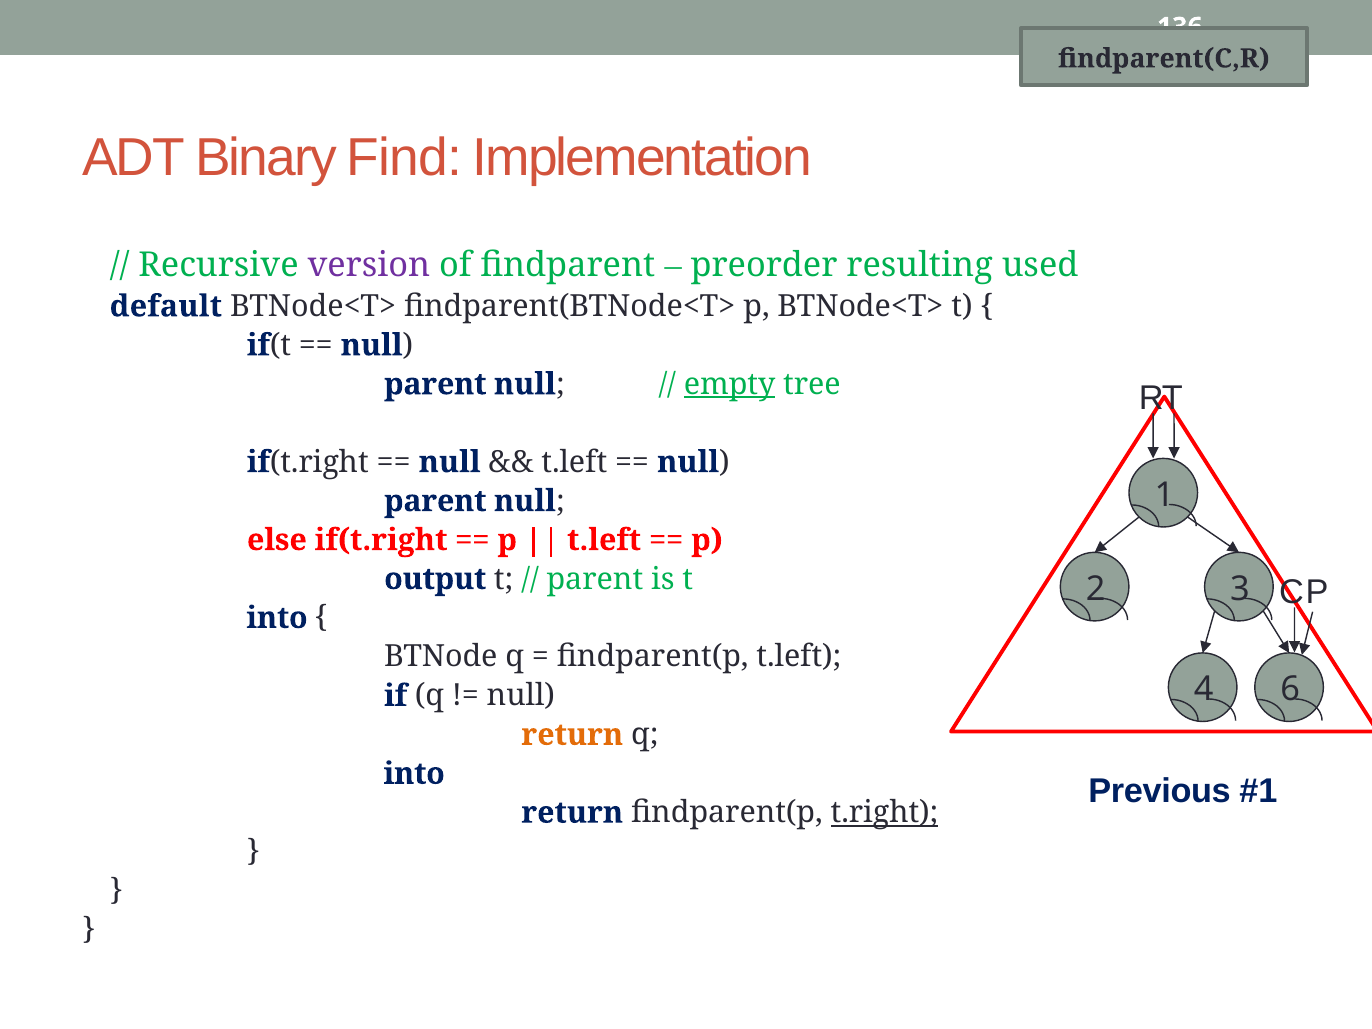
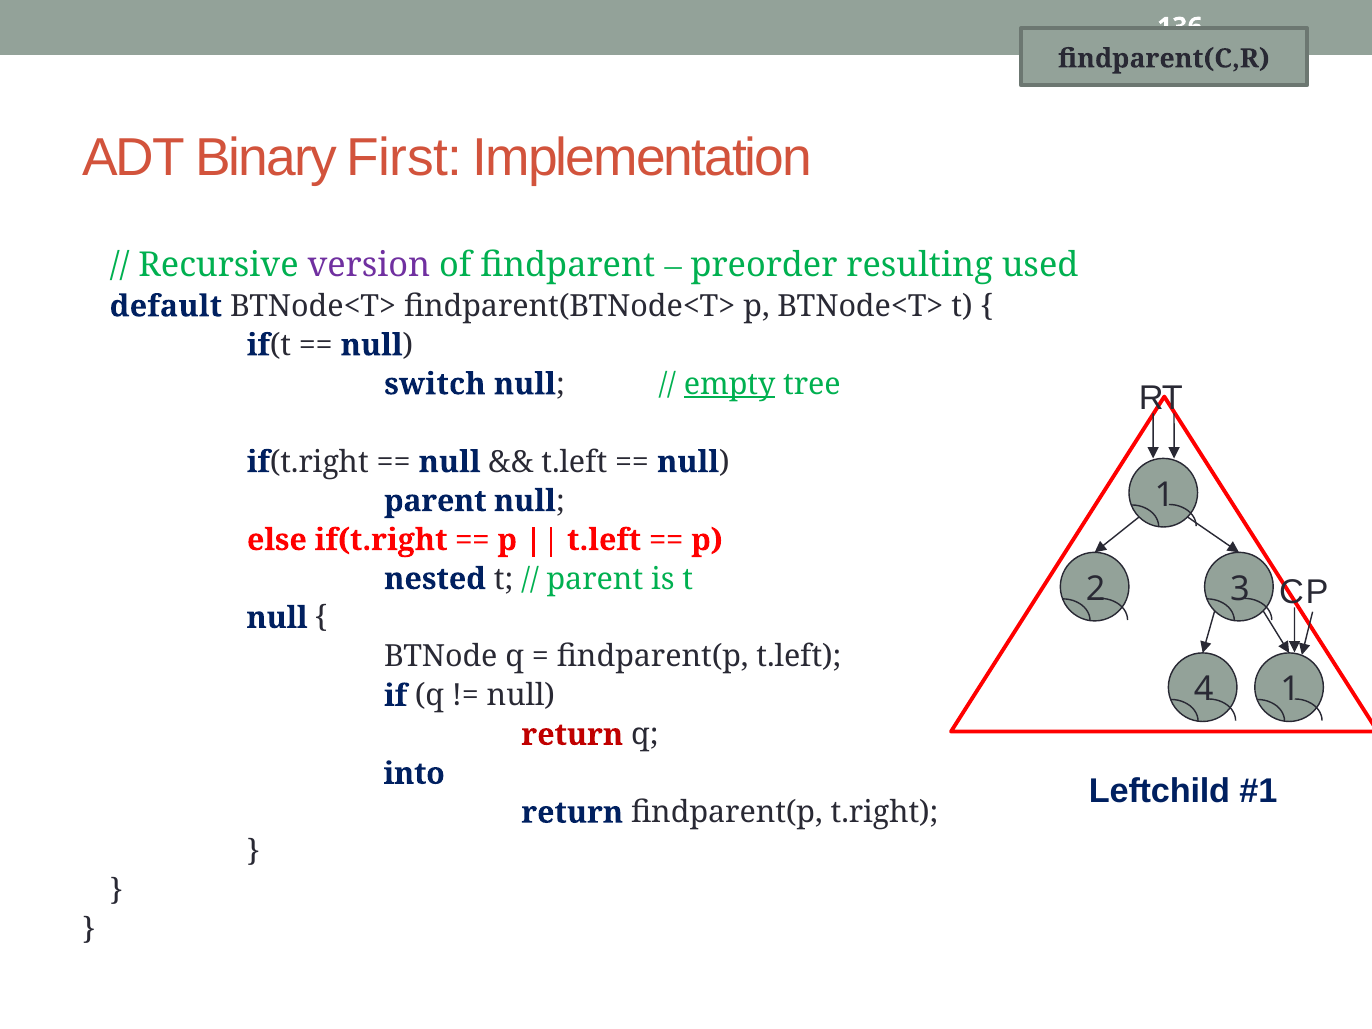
Find: Find -> First (404, 158)
parent: parent -> switch (435, 384)
output: output -> nested (435, 579)
into: into -> null (277, 618)
4 6: 6 -> 1 (1290, 690)
return colour: orange -> red (572, 735)
Previous: Previous -> Leftchild (1159, 791)
t.right underline: present -> none (885, 813)
